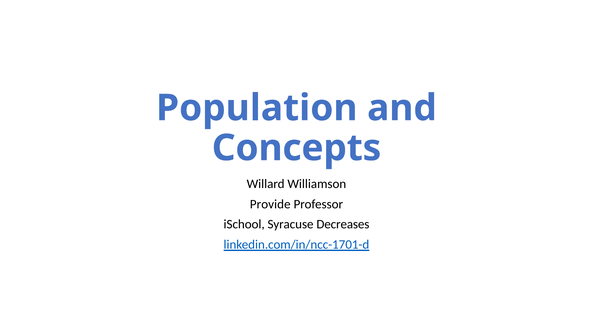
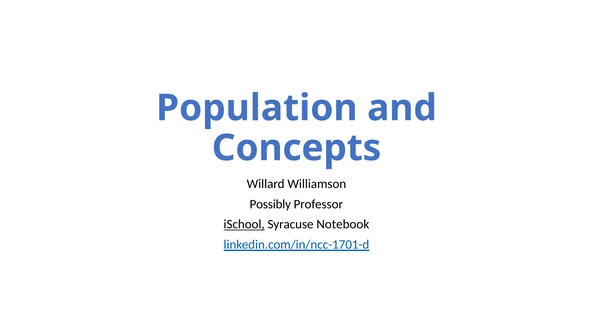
Provide: Provide -> Possibly (270, 205)
iSchool underline: none -> present (244, 225)
Decreases: Decreases -> Notebook (343, 225)
